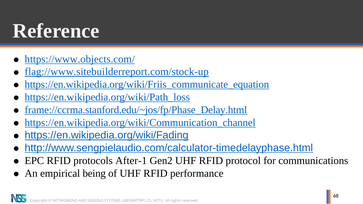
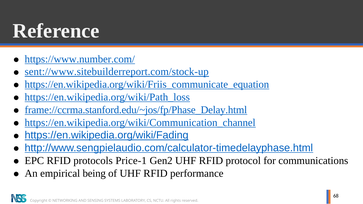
https://www.objects.com/: https://www.objects.com/ -> https://www.number.com/ (80, 59)
flag://www.sitebuilderreport.com/stock-up: flag://www.sitebuilderreport.com/stock-up -> sent://www.sitebuilderreport.com/stock-up (117, 72)
After-1: After-1 -> Price-1 (131, 161)
